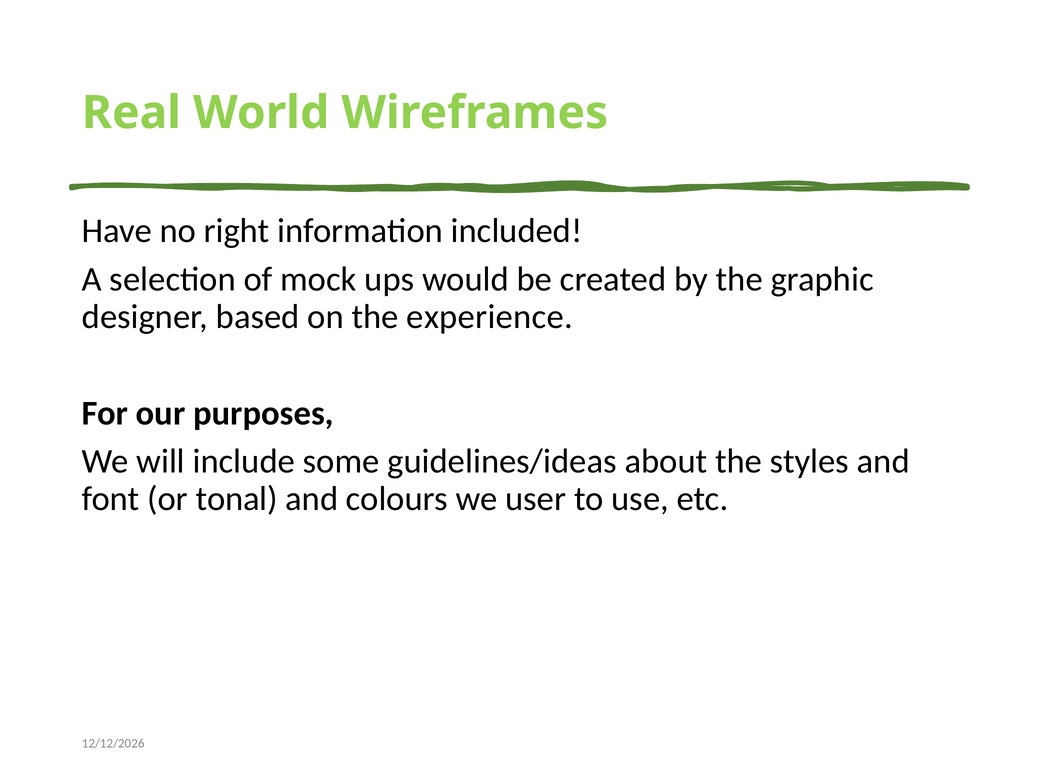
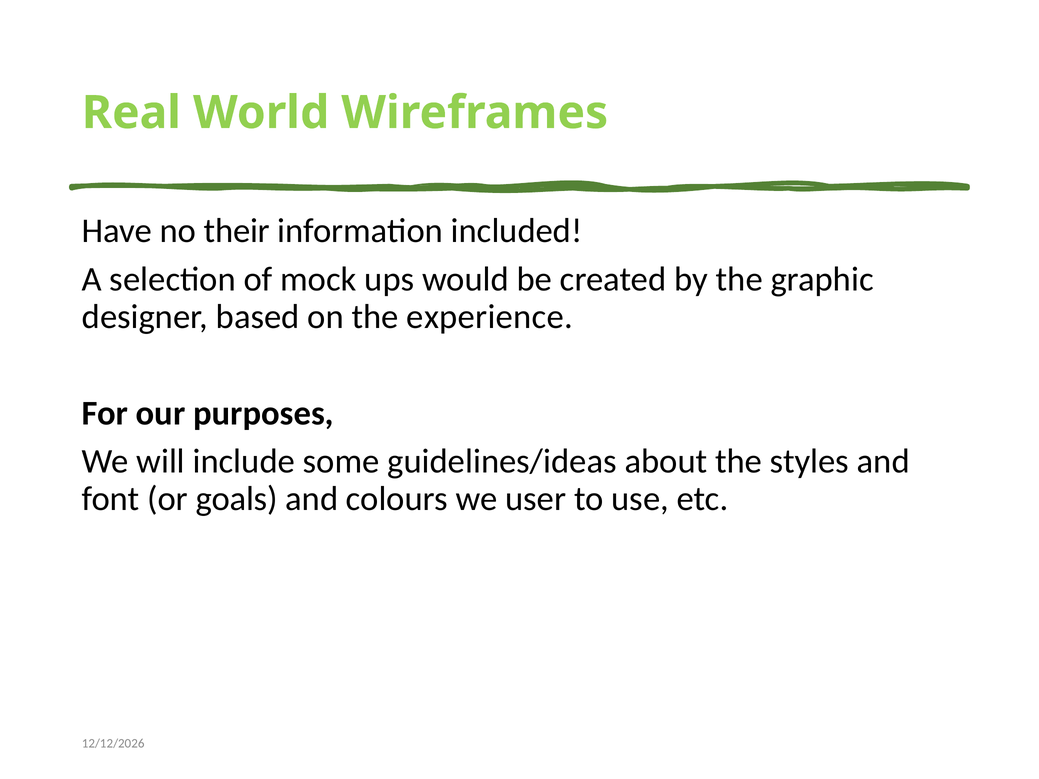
right: right -> their (237, 231)
tonal: tonal -> goals (237, 499)
